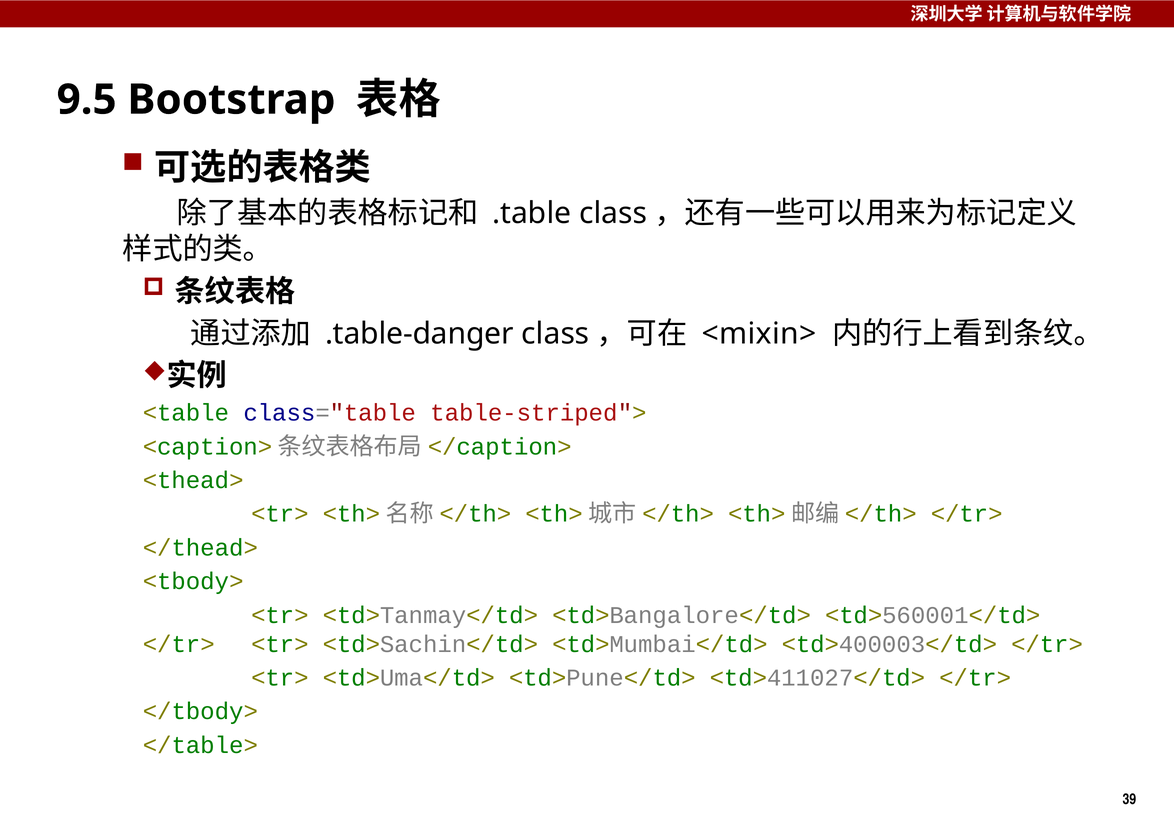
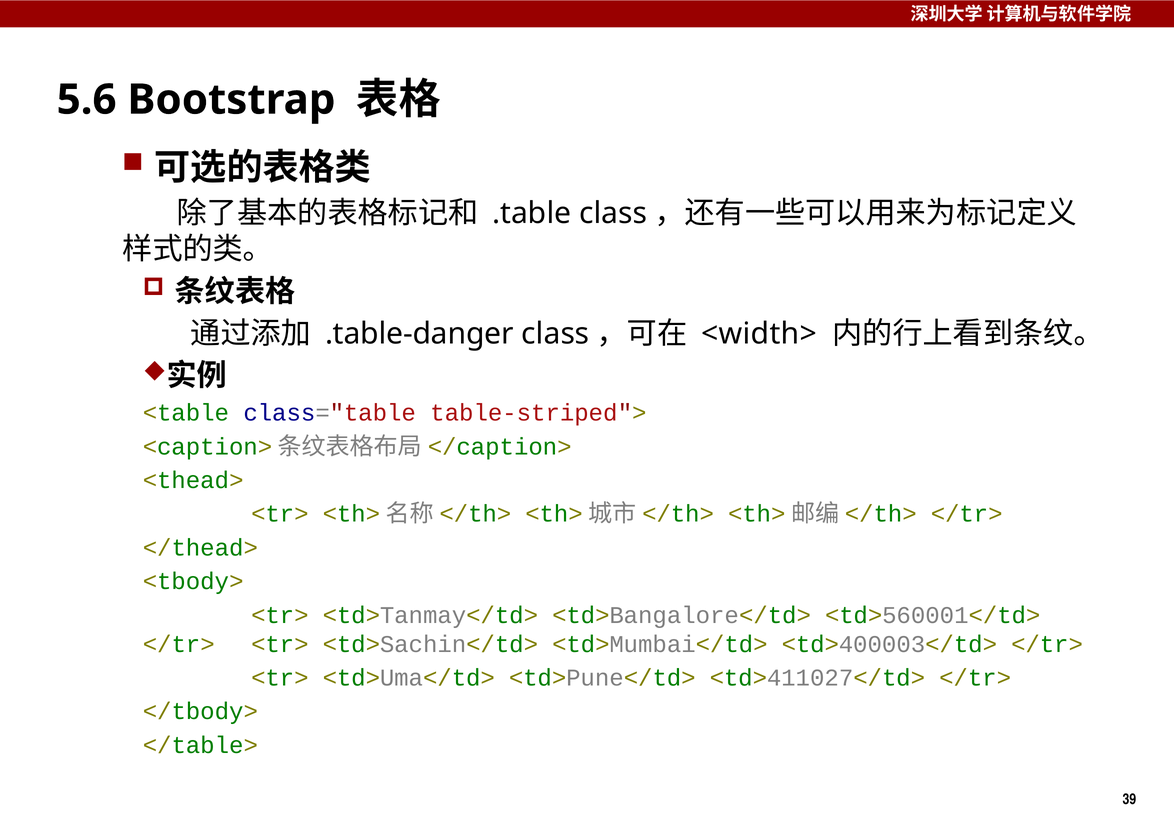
9.5: 9.5 -> 5.6 (87, 100)
<mixin>: <mixin> -> <width> (759, 334)
